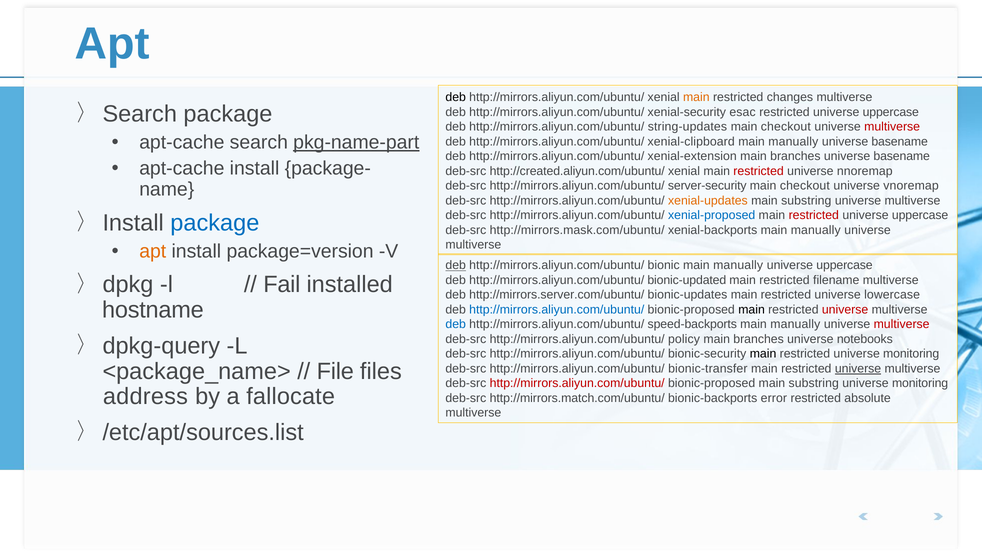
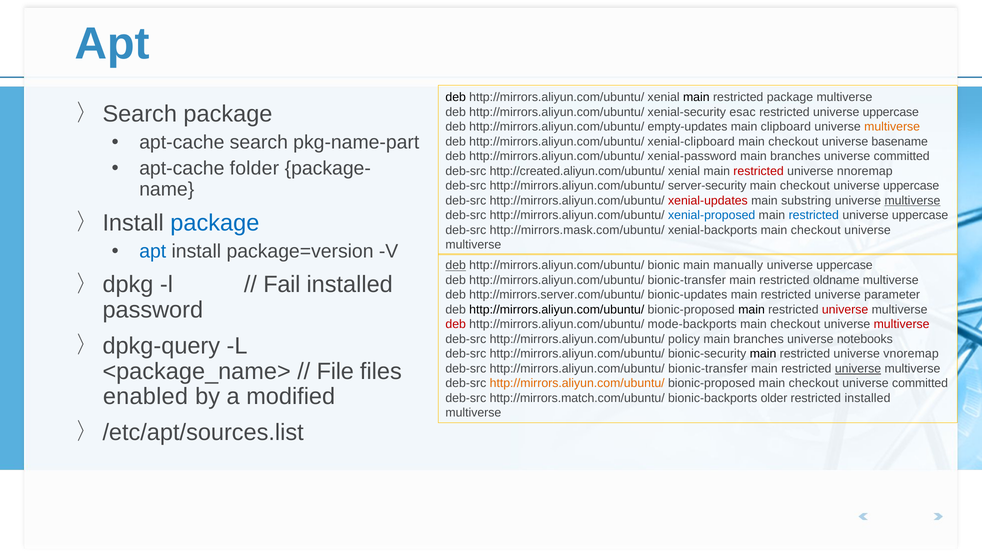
main colour: orange -> black (696, 97)
restricted changes: changes -> package (790, 97)
string-updates: string-updates -> empty-updates (688, 127)
checkout: checkout -> clipboard (786, 127)
multiverse colour: red -> orange (892, 127)
pkg-name-part underline: present -> none (356, 142)
manually: manually -> checkout (793, 141)
xenial-extension: xenial-extension -> xenial-password (692, 156)
basename: basename -> committed (902, 156)
apt-cache install: install -> folder (254, 168)
vnoremap: vnoremap -> uppercase (911, 186)
xenial-updates colour: orange -> red (708, 200)
multiverse underline: none -> present (912, 200)
restricted colour: red -> blue (814, 215)
xenial-backports main manually: manually -> checkout (816, 230)
apt colour: orange -> blue (153, 251)
deb http://mirrors.aliyun.com/ubuntu/ bionic-updated: bionic-updated -> bionic-transfer (687, 280)
filename: filename -> oldname (836, 280)
lowercase: lowercase -> parameter (892, 295)
hostname: hostname -> password (153, 310)
http://mirrors.aliyun.com/ubuntu/ colour: blue -> black (557, 309)
deb colour: blue -> red (456, 324)
speed-backports: speed-backports -> mode-backports (692, 324)
manually: manually -> checkout (795, 324)
restricted universe monitoring: monitoring -> vnoremap (911, 353)
http://mirrors.aliyun.com/ubuntu/ colour: red -> orange (577, 383)
bionic-proposed main substring: substring -> checkout (814, 383)
monitoring: monitoring -> committed (920, 383)
address: address -> enabled (145, 396)
fallocate: fallocate -> modified (291, 396)
error: error -> older (774, 398)
restricted absolute: absolute -> installed (867, 398)
